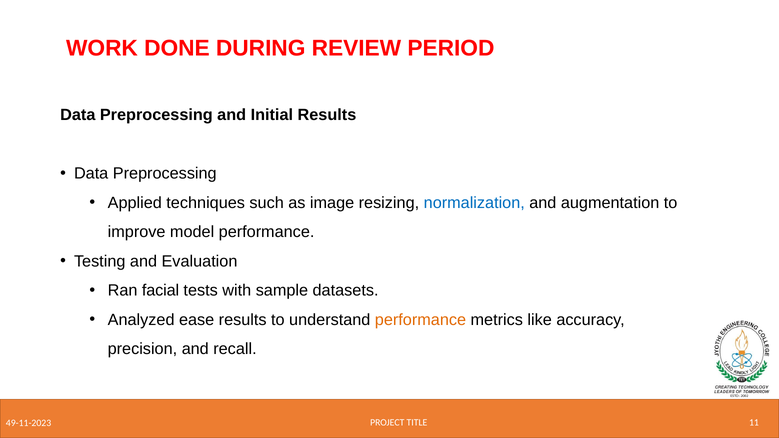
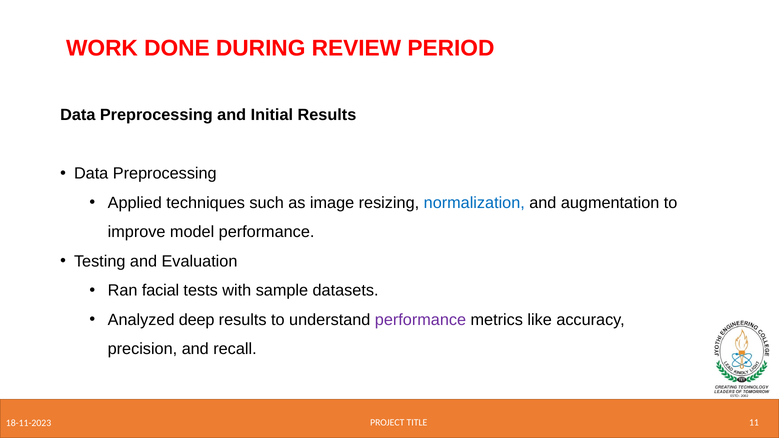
ease: ease -> deep (197, 320)
performance colour: orange -> purple (420, 320)
49-11-2023: 49-11-2023 -> 18-11-2023 (29, 423)
